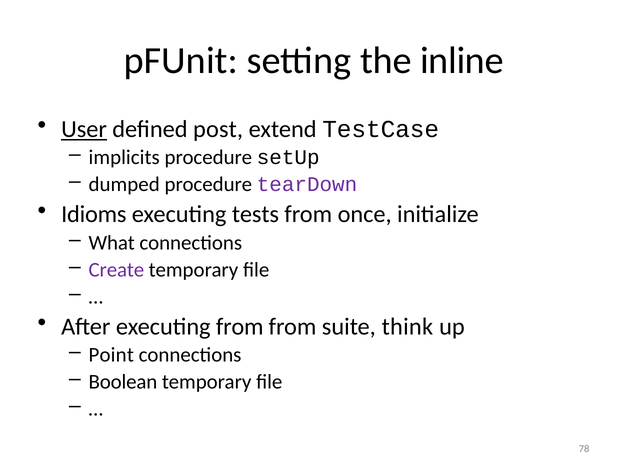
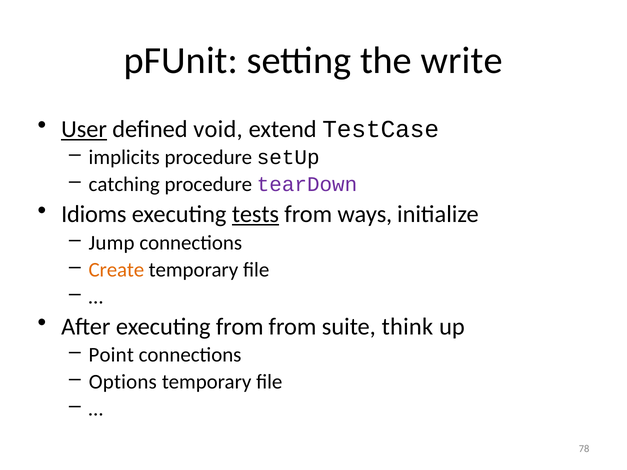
inline: inline -> write (462, 61)
post: post -> void (218, 129)
dumped: dumped -> catching (124, 185)
tests underline: none -> present (255, 214)
once: once -> ways (365, 214)
What: What -> Jump (112, 243)
Create colour: purple -> orange (116, 270)
Boolean: Boolean -> Options (123, 382)
